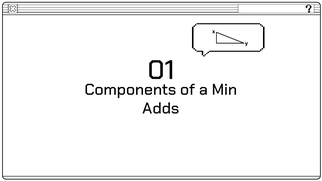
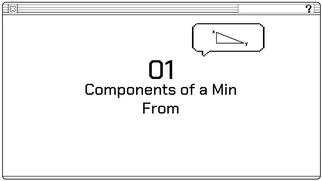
Adds: Adds -> From (161, 109)
